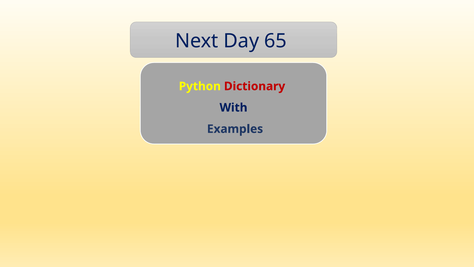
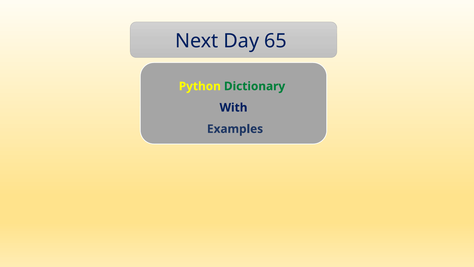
Dictionary colour: red -> green (255, 86)
